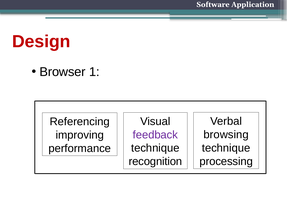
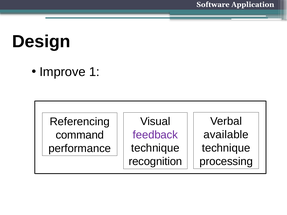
Design colour: red -> black (41, 41)
Browser: Browser -> Improve (62, 72)
browsing: browsing -> available (226, 135)
improving: improving -> command (80, 135)
